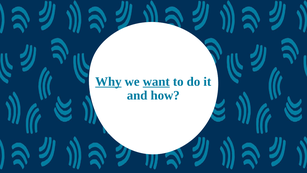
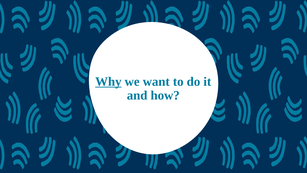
want underline: present -> none (156, 81)
